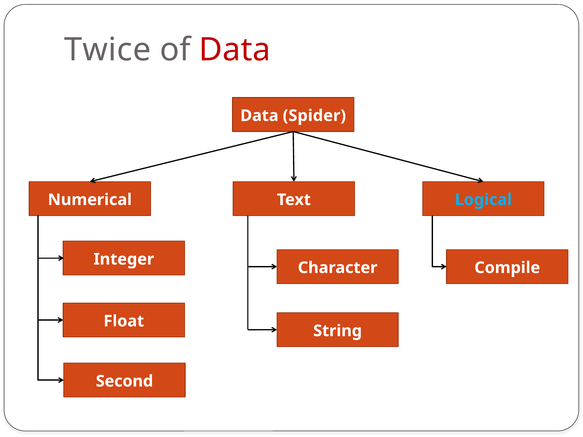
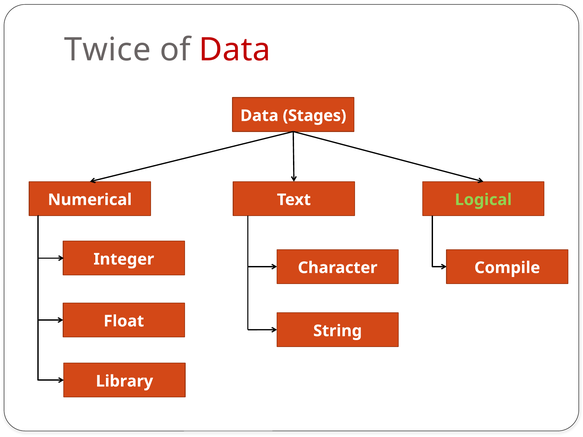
Spider: Spider -> Stages (315, 116)
Logical colour: light blue -> light green (483, 200)
Second: Second -> Library (124, 381)
